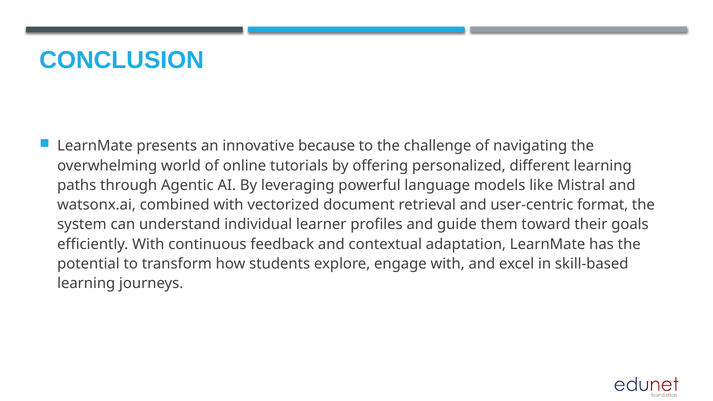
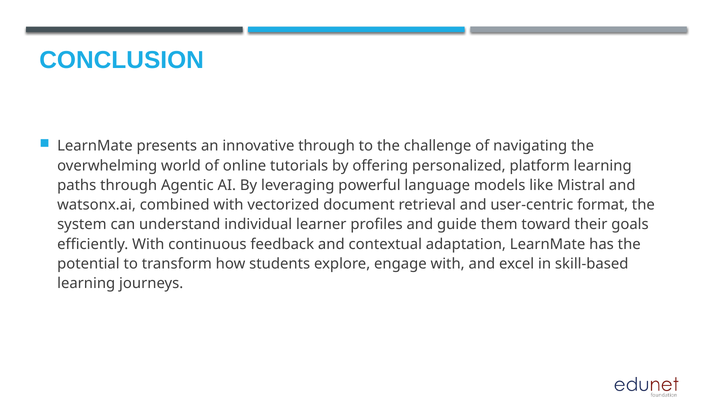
innovative because: because -> through (327, 146)
different: different -> platform (540, 166)
